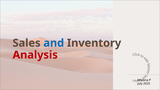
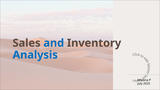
Analysis colour: red -> blue (35, 55)
